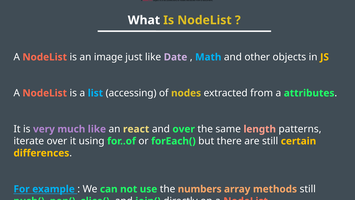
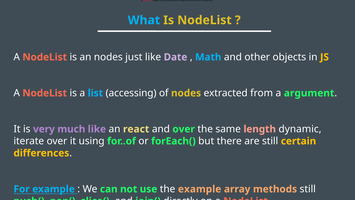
What colour: white -> light blue (144, 20)
an image: image -> nodes (108, 57)
attributes: attributes -> argument (309, 93)
patterns: patterns -> dynamic (300, 129)
the numbers: numbers -> example (200, 189)
